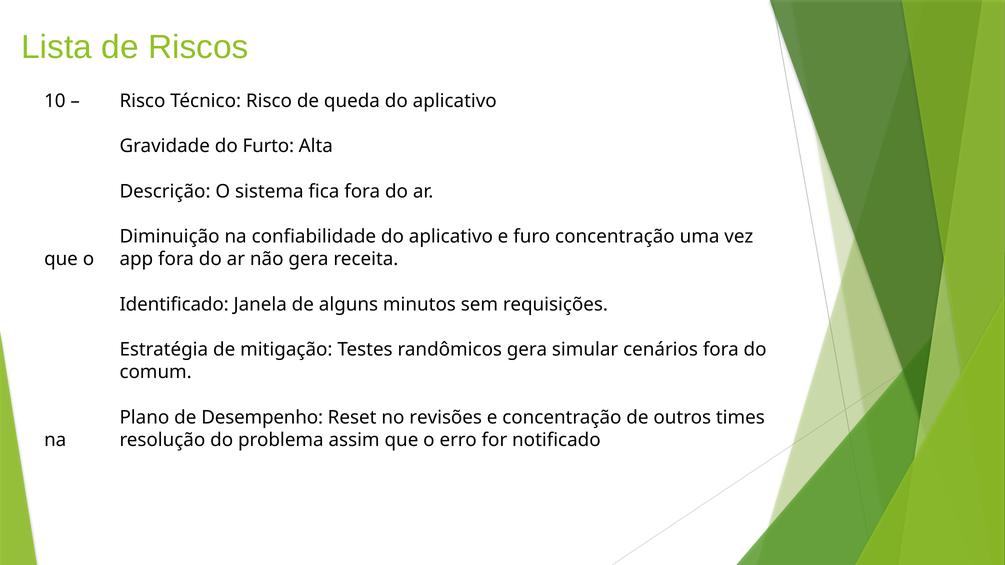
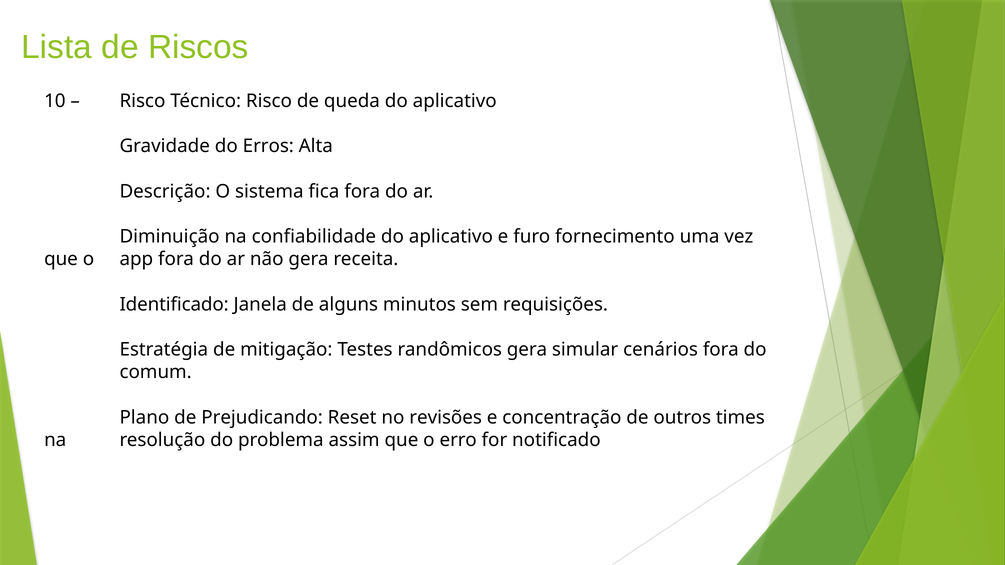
Furto: Furto -> Erros (268, 146)
furo concentração: concentração -> fornecimento (615, 237)
Desempenho: Desempenho -> Prejudicando (262, 418)
